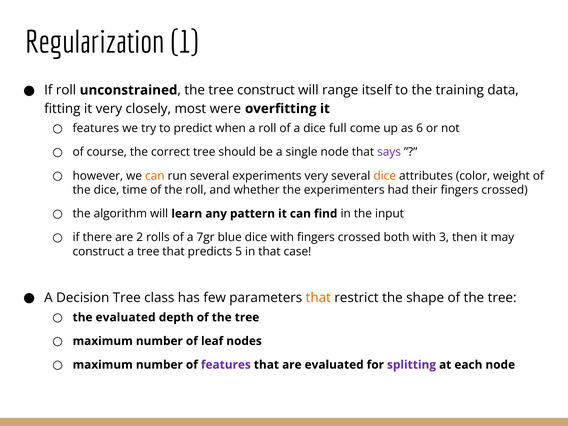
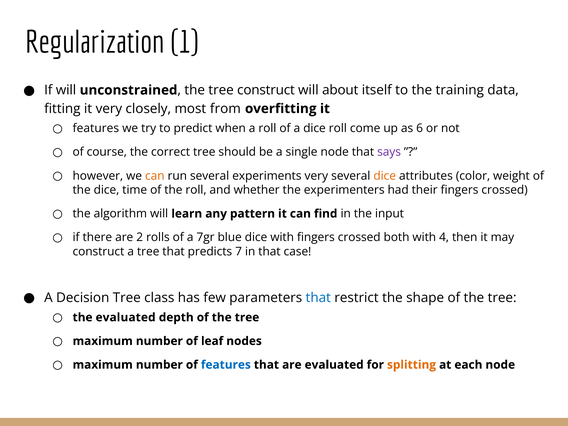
If roll: roll -> will (66, 90)
range: range -> about (340, 90)
were: were -> from (225, 109)
dice full: full -> roll (338, 128)
3: 3 -> 4 (444, 237)
5: 5 -> 7 (239, 252)
that colour: orange -> blue (318, 298)
features colour: purple -> blue (226, 365)
splitting colour: purple -> orange (412, 365)
